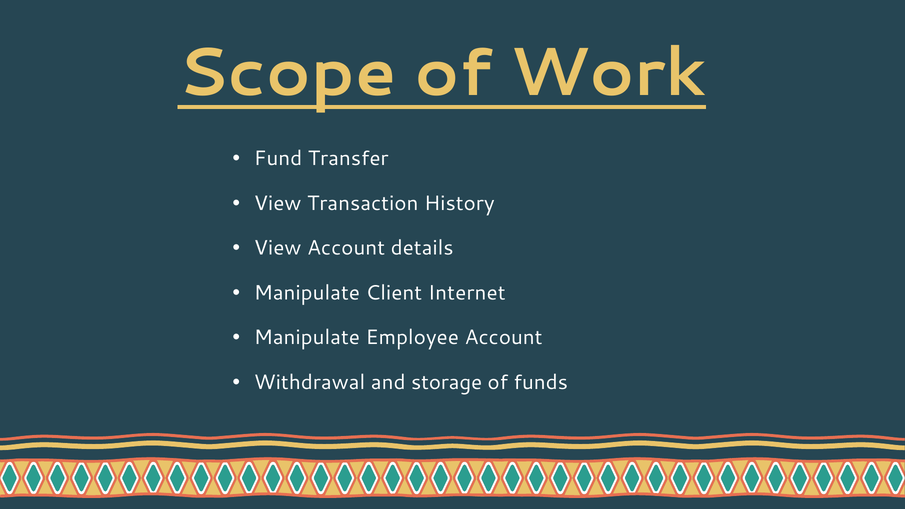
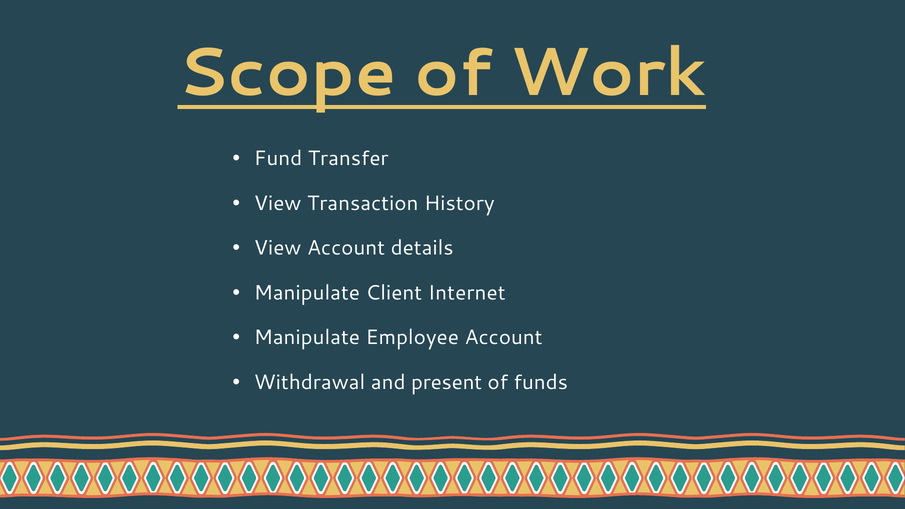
storage: storage -> present (447, 382)
